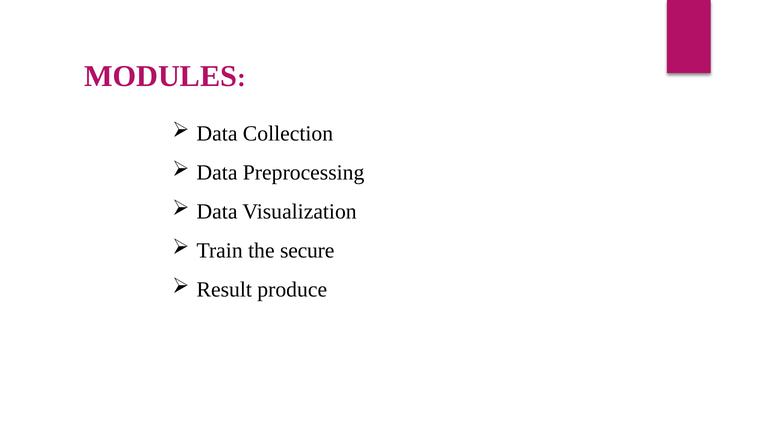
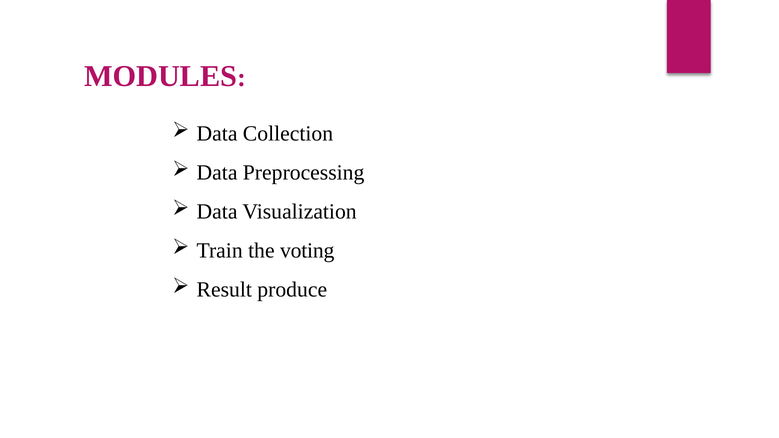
secure: secure -> voting (307, 251)
